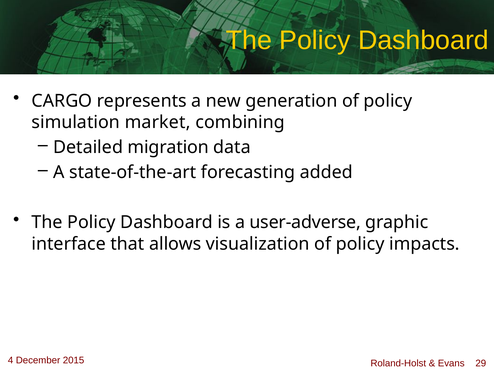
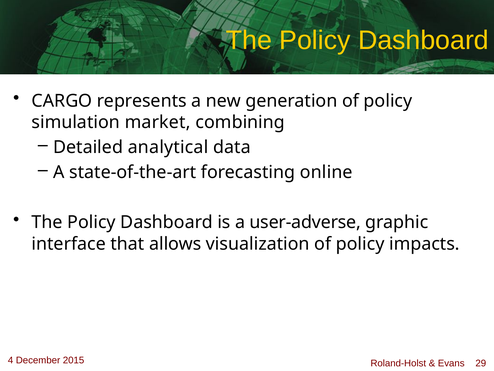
migration: migration -> analytical (168, 147)
added: added -> online (326, 172)
